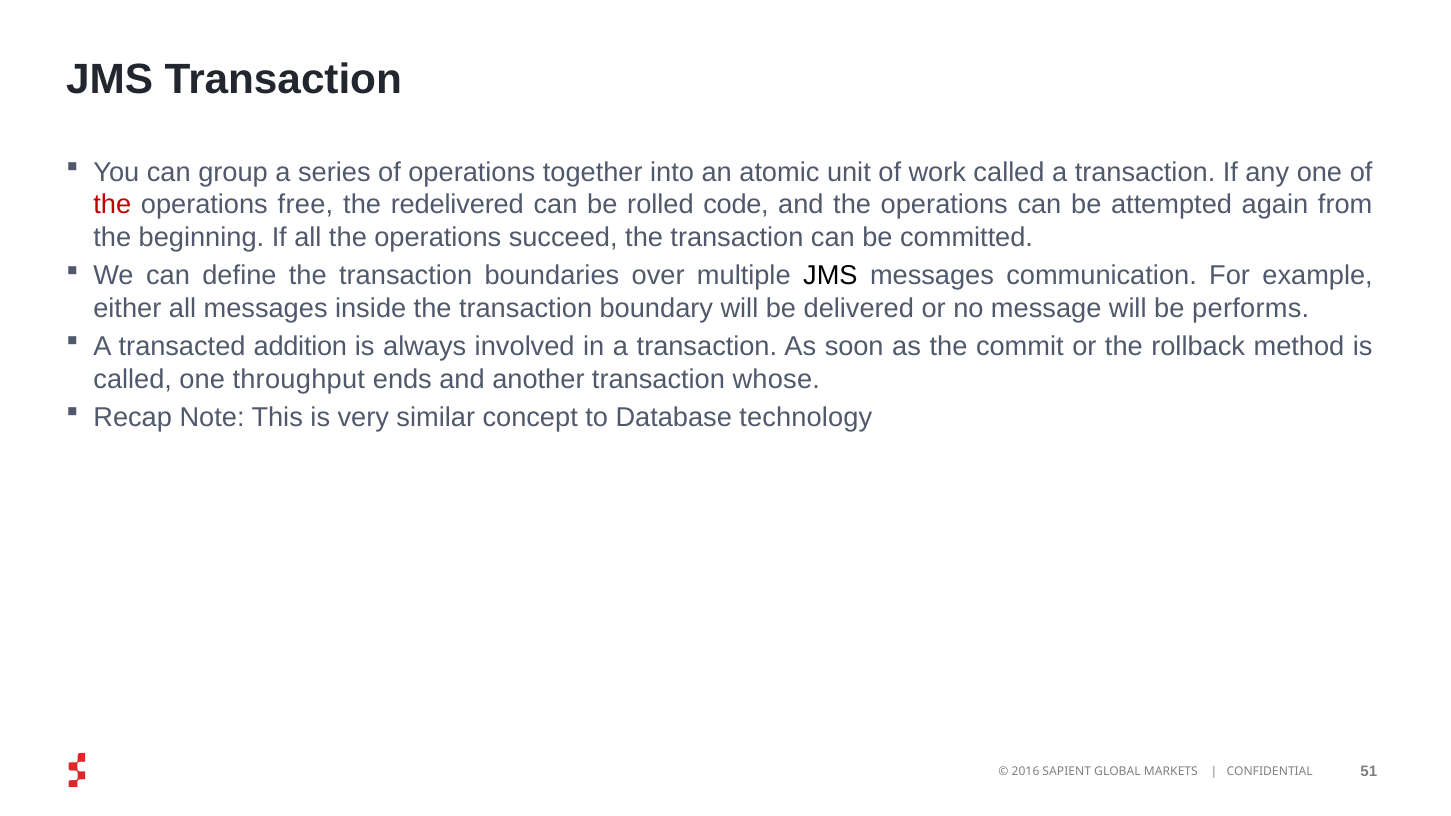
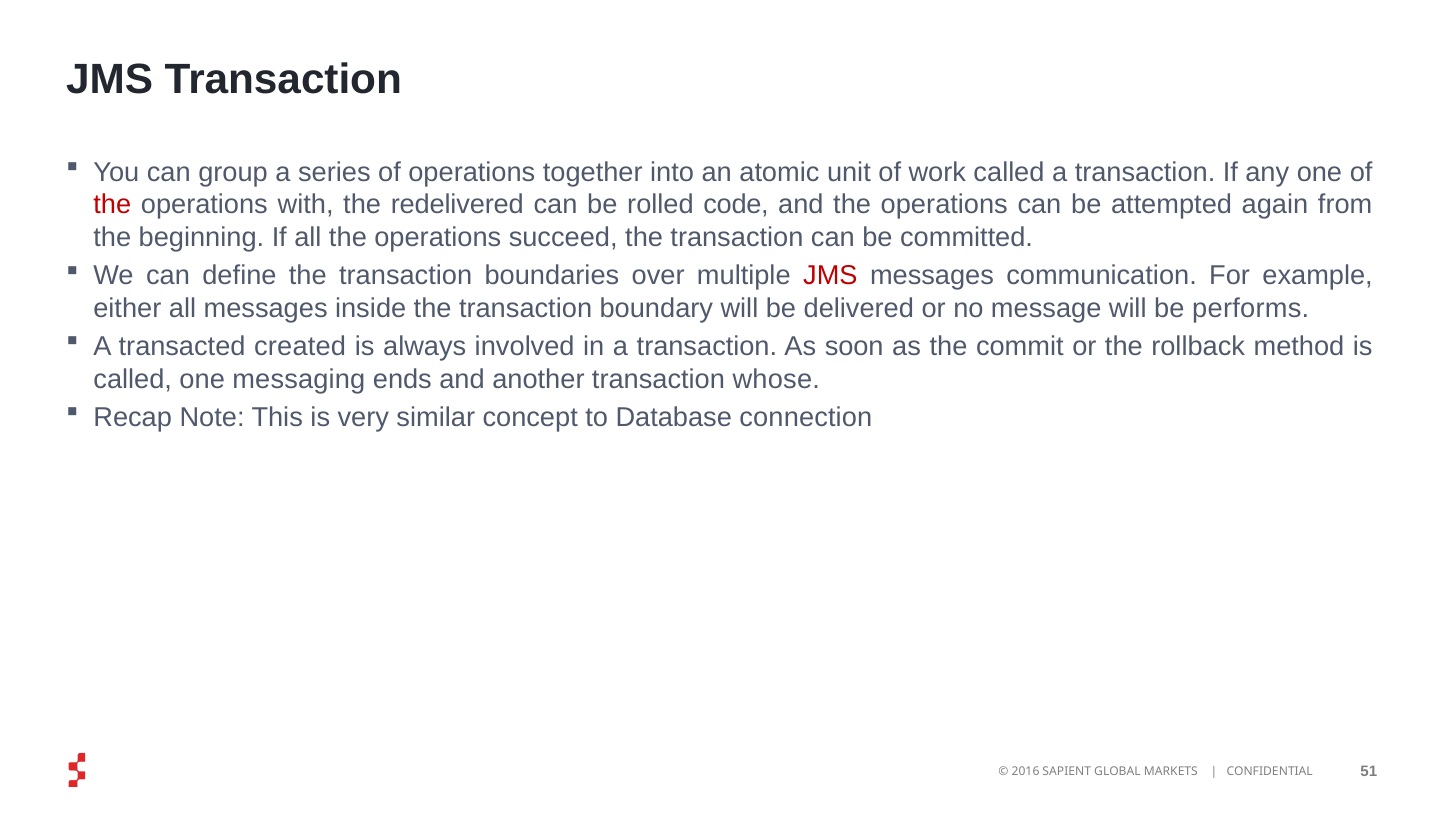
free: free -> with (306, 205)
JMS colour: black -> red (830, 276)
addition: addition -> created (300, 347)
throughput: throughput -> messaging (299, 379)
technology: technology -> connection (806, 417)
